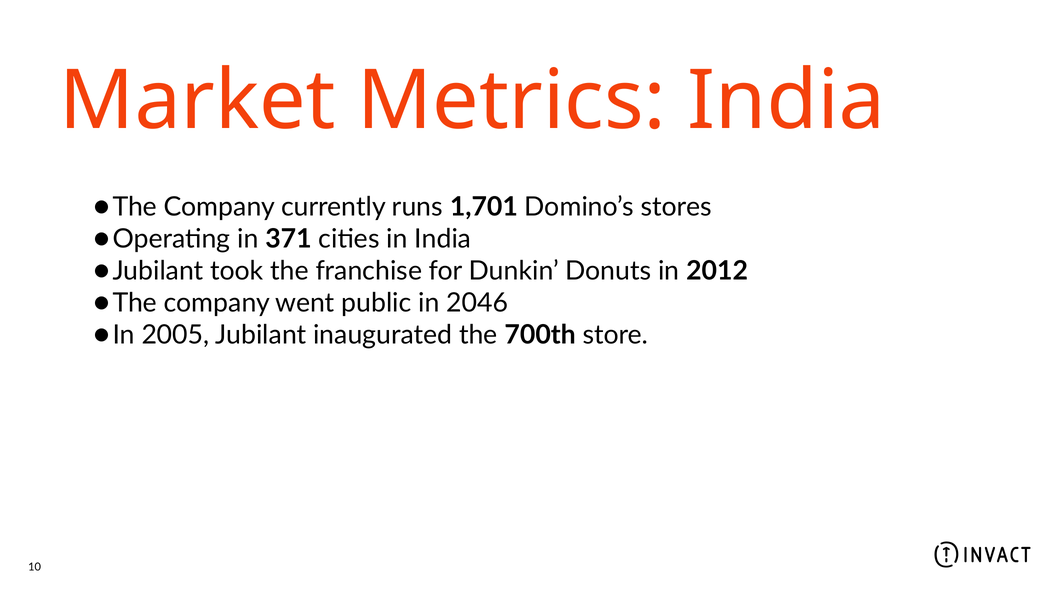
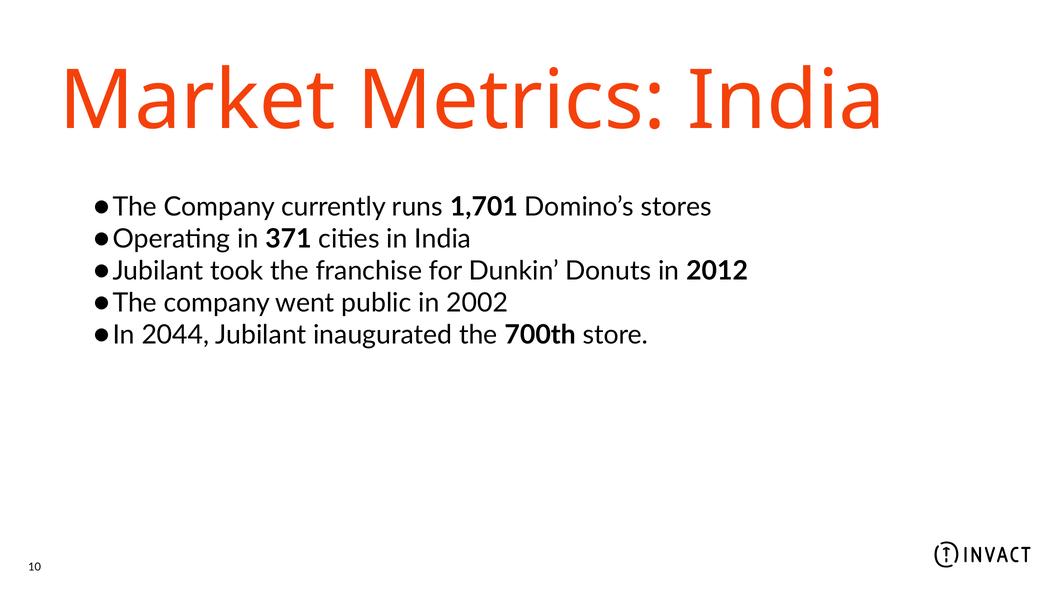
2046: 2046 -> 2002 (477, 303)
2005: 2005 -> 2044 (175, 335)
